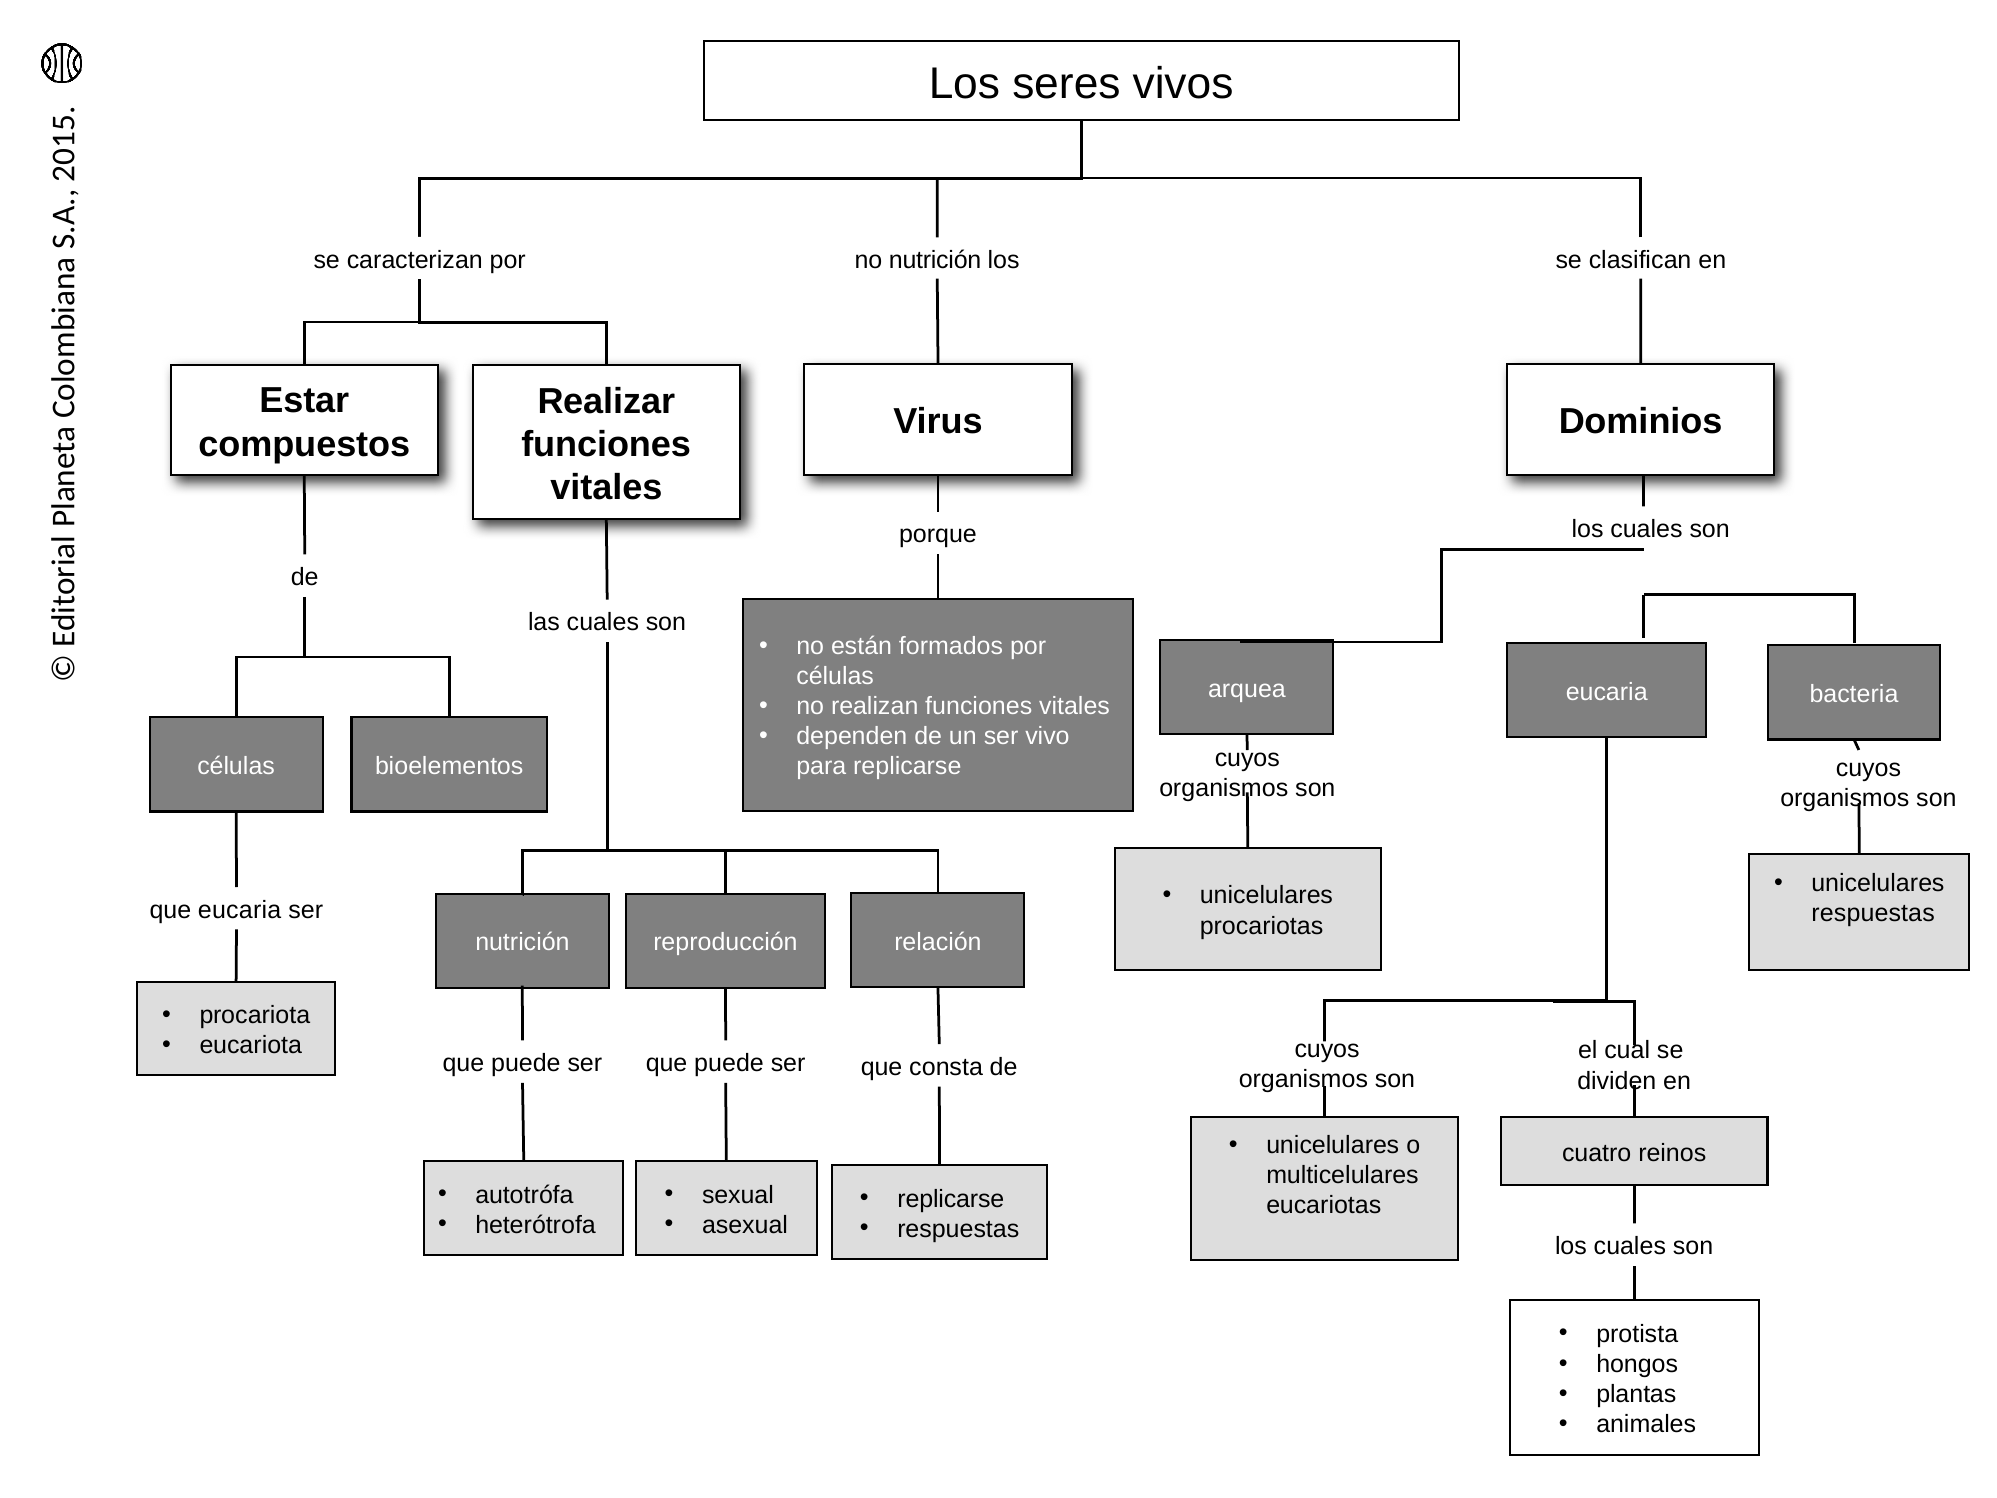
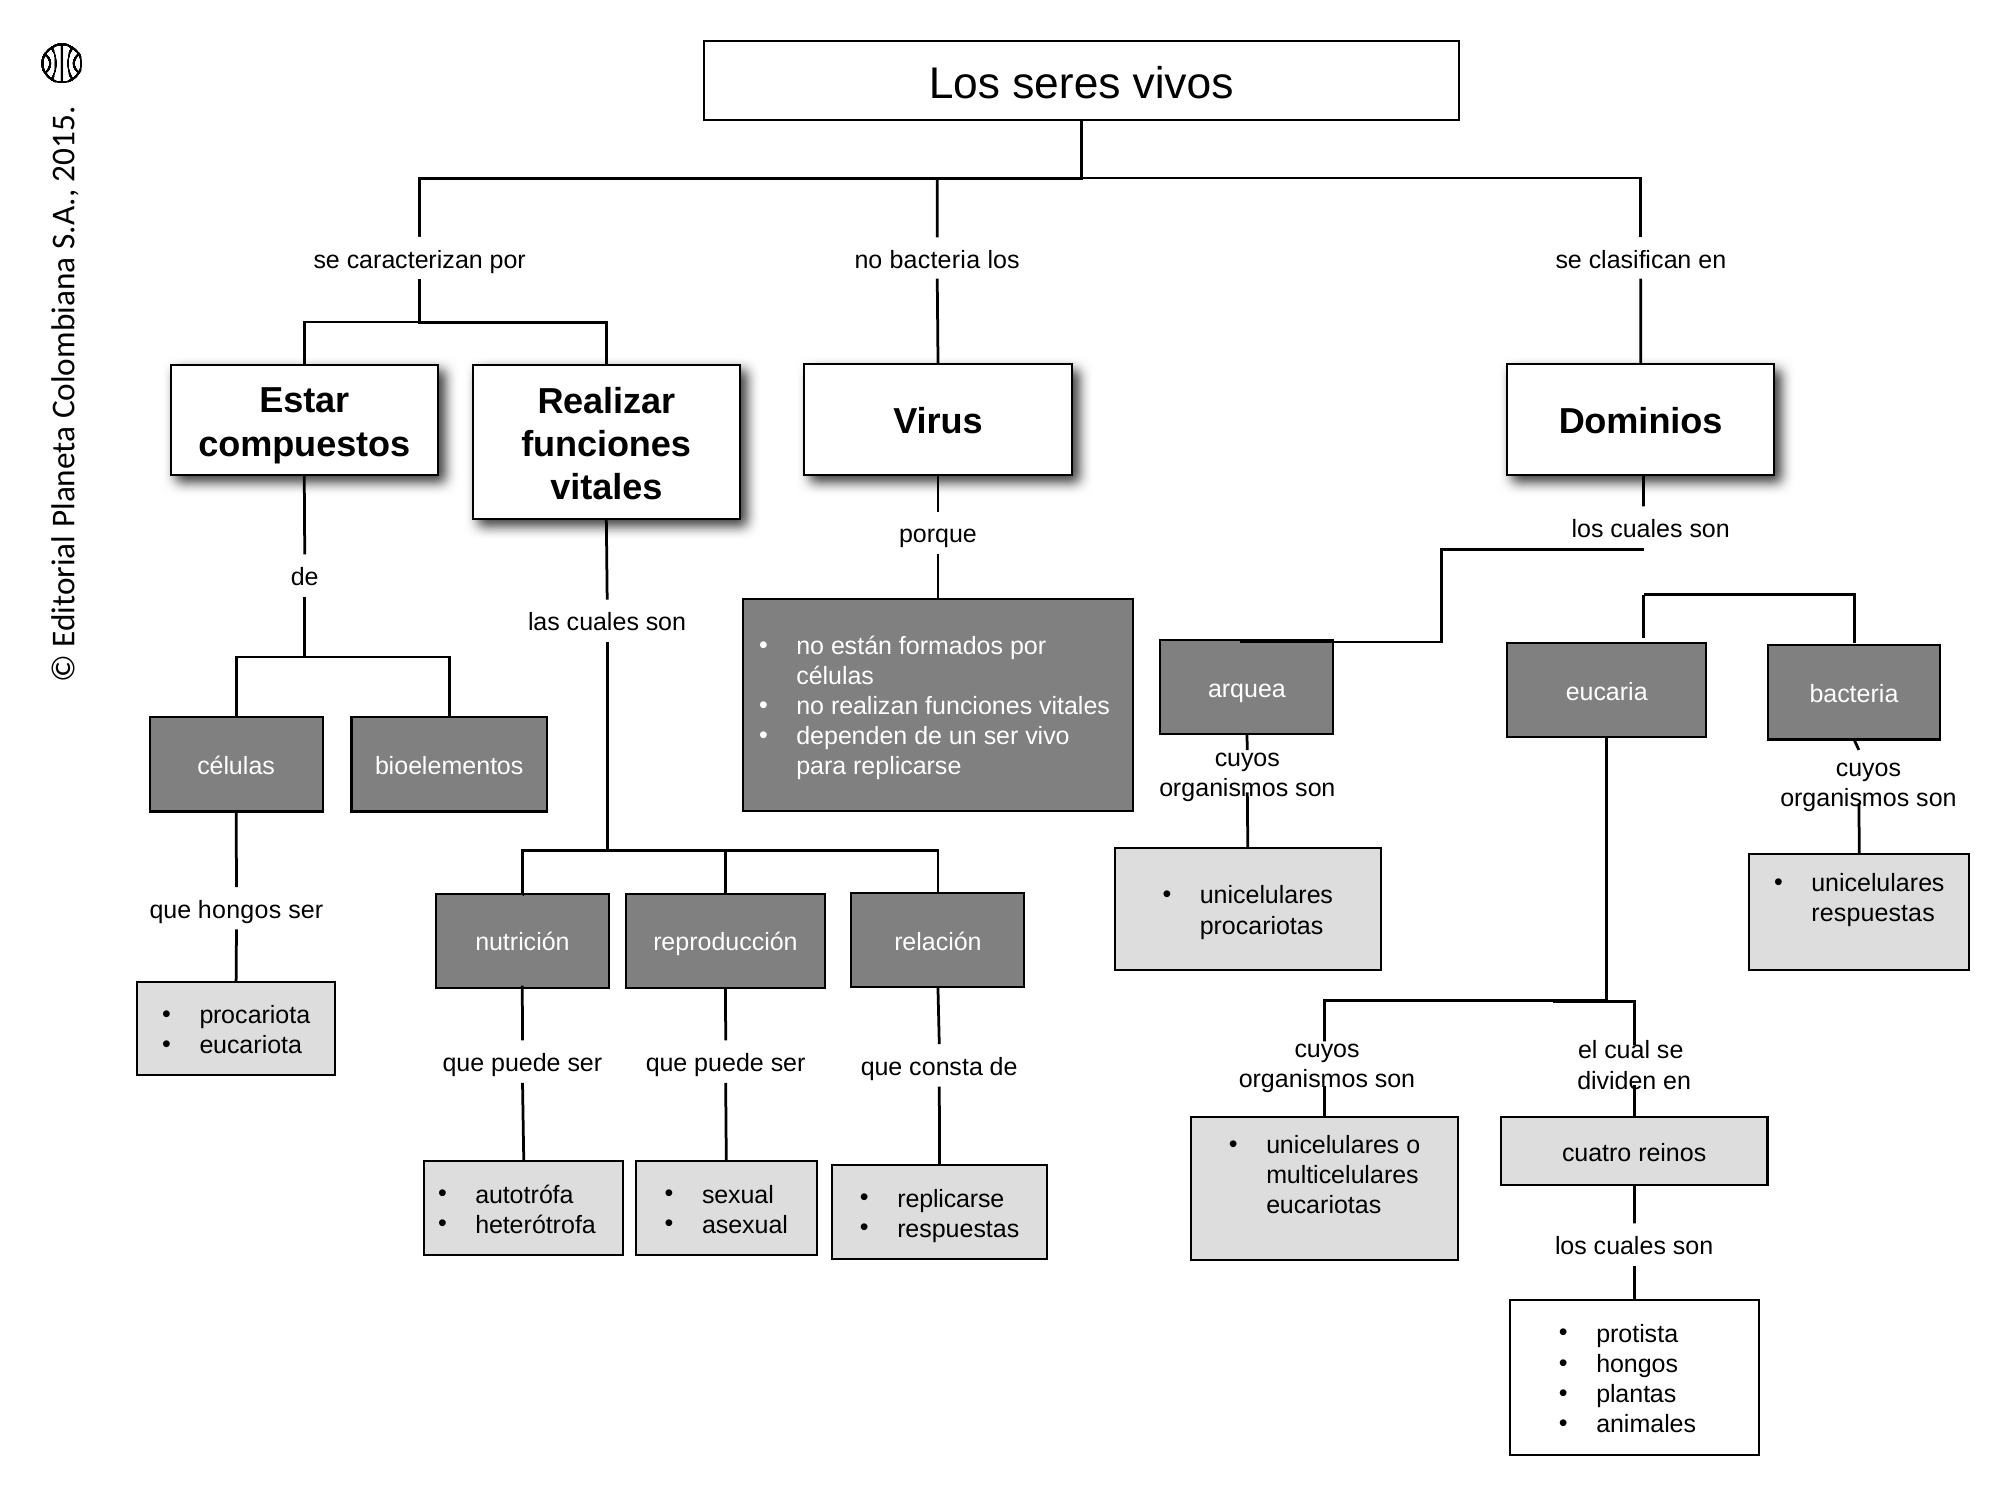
no nutrición: nutrición -> bacteria (935, 260)
que eucaria: eucaria -> hongos (240, 910)
